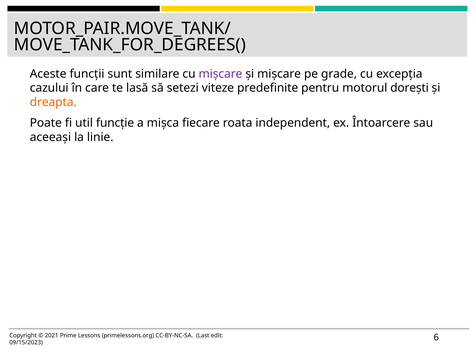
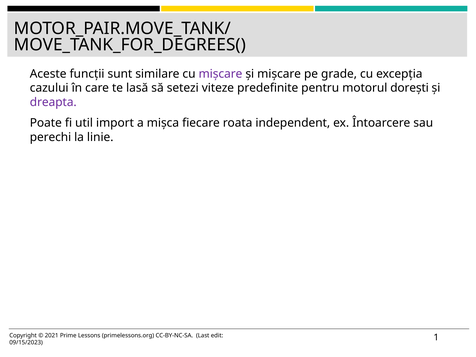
dreapta colour: orange -> purple (53, 102)
funcție: funcție -> import (115, 123)
aceeași: aceeași -> perechi (50, 137)
6: 6 -> 1 (436, 337)
